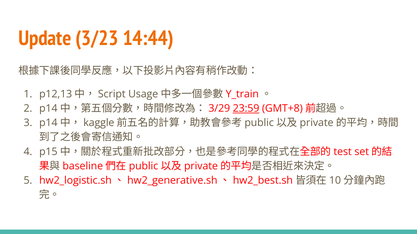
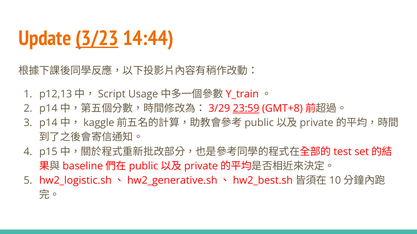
3/23 underline: none -> present (97, 38)
